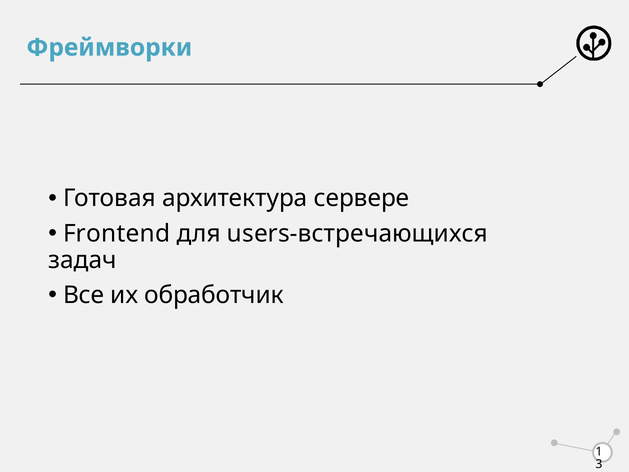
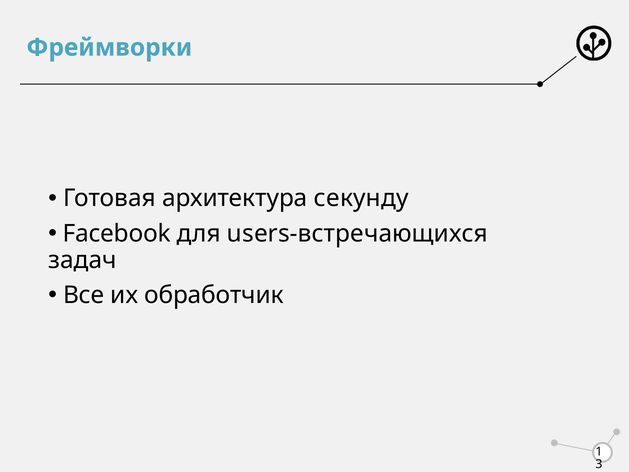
сервере: сервере -> секунду (361, 198)
Frontend: Frontend -> Facebook (117, 233)
